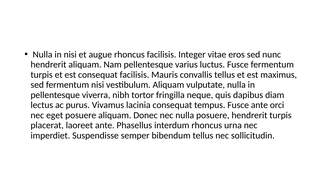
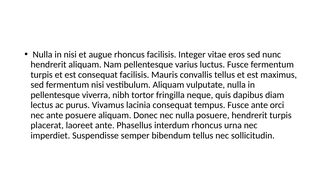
nec eget: eget -> ante (55, 115)
